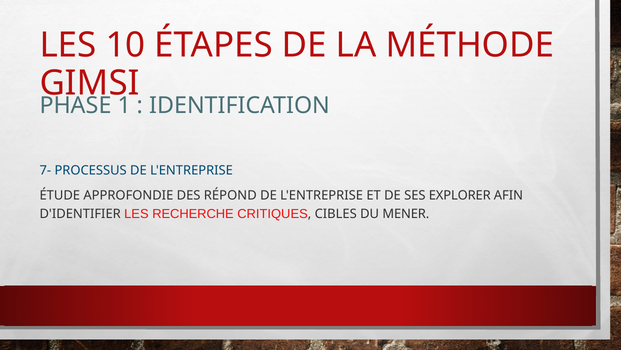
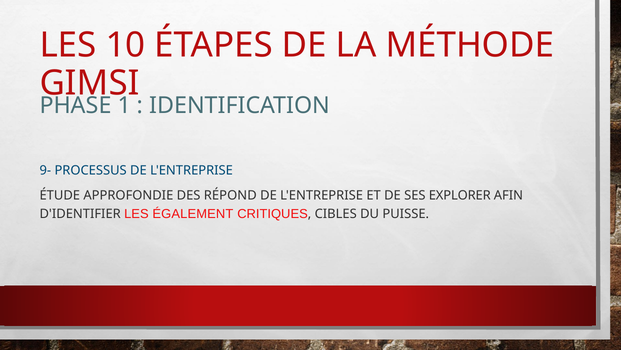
7-: 7- -> 9- (45, 170)
RECHERCHE: RECHERCHE -> ÉGALEMENT (193, 214)
MENER: MENER -> PUISSE (406, 214)
